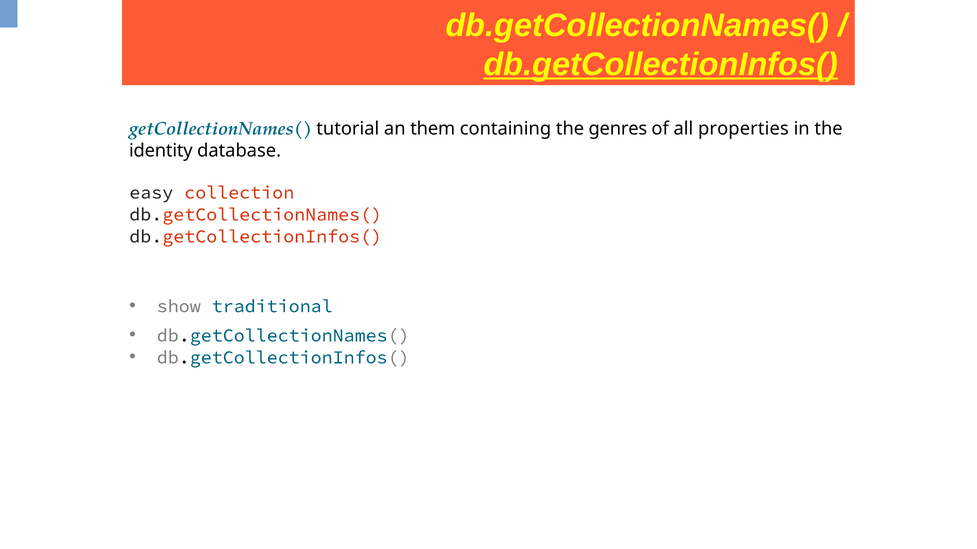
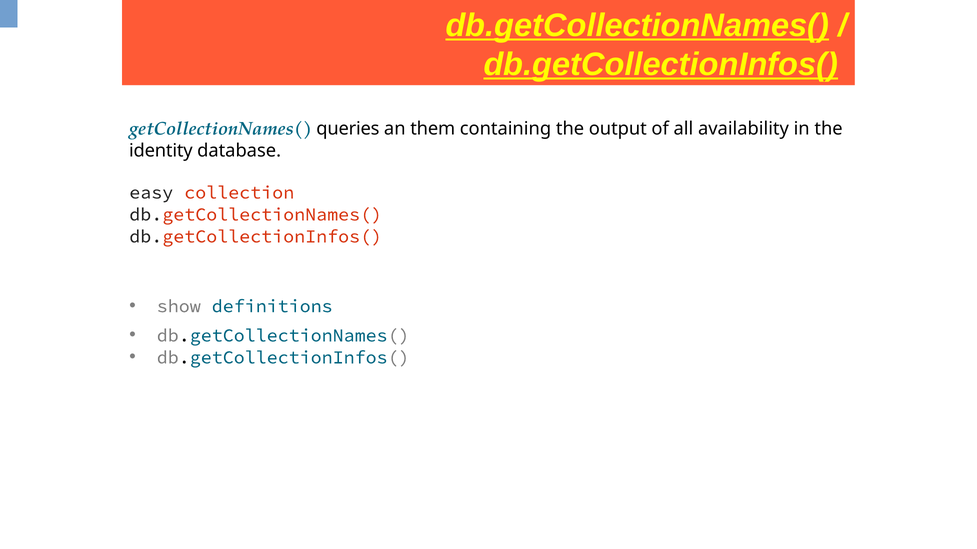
db.getCollectionNames( underline: none -> present (637, 25)
tutorial: tutorial -> queries (348, 129)
genres: genres -> output (618, 129)
properties: properties -> availability (743, 129)
traditional: traditional -> definitions (272, 306)
